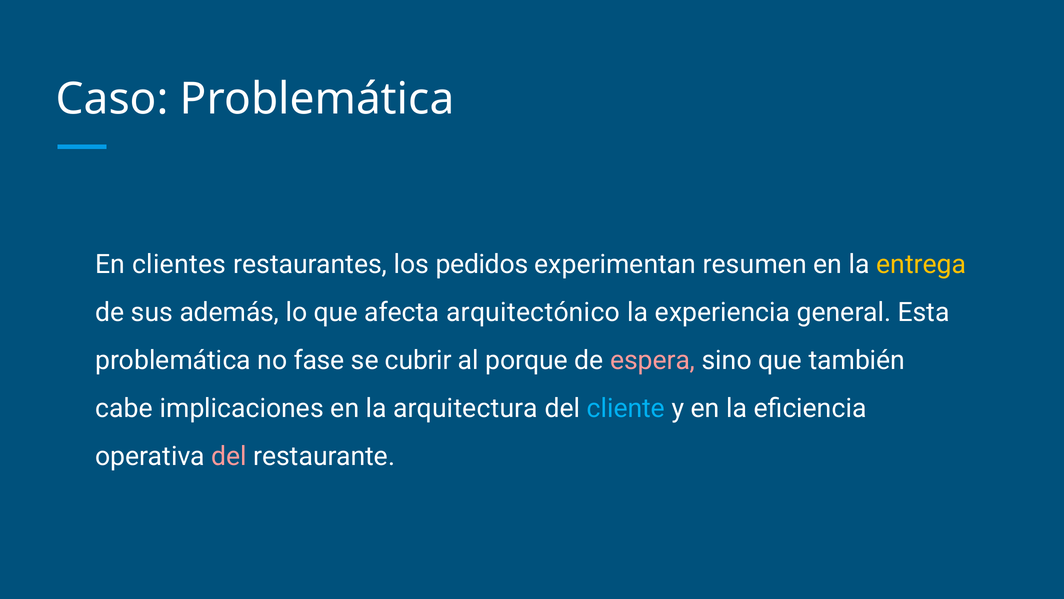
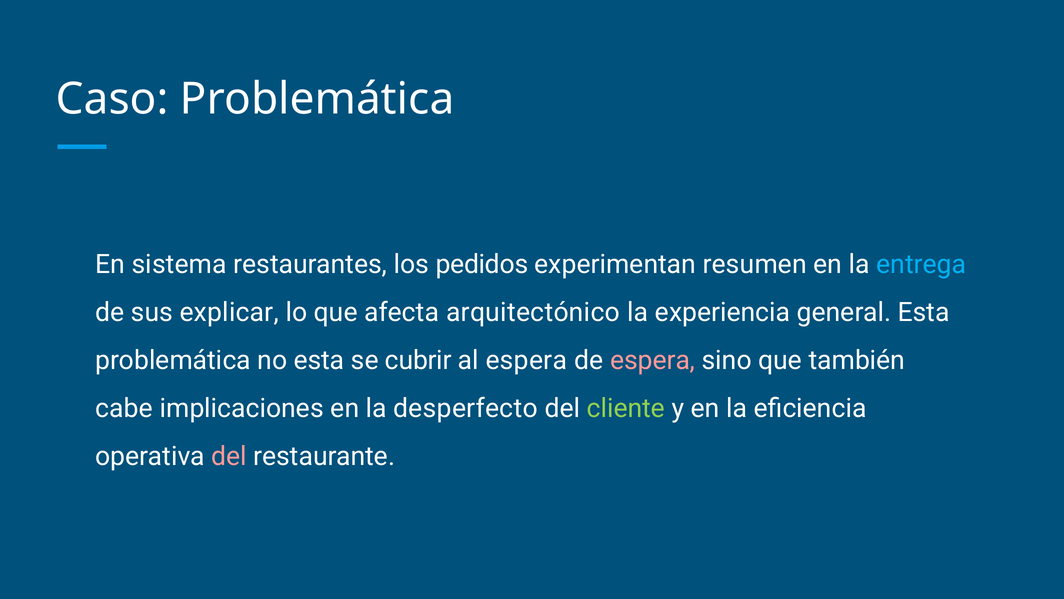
clientes: clientes -> sistema (179, 264)
entrega colour: yellow -> light blue (921, 264)
además: además -> explicar (229, 312)
no fase: fase -> esta (319, 360)
al porque: porque -> espera (526, 360)
arquitectura: arquitectura -> desperfecto (466, 408)
cliente colour: light blue -> light green (626, 408)
